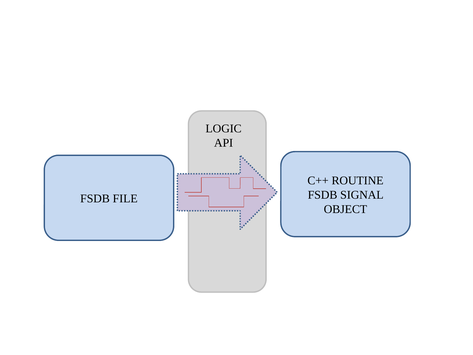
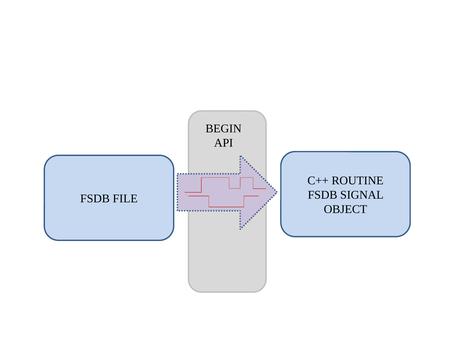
LOGIC: LOGIC -> BEGIN (224, 128)
